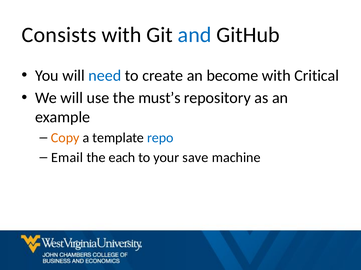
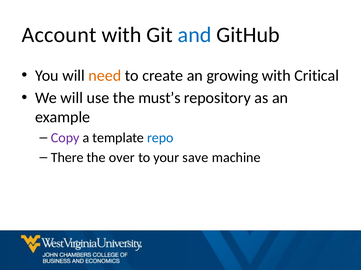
Consists: Consists -> Account (59, 35)
need colour: blue -> orange (105, 76)
become: become -> growing (232, 76)
Copy colour: orange -> purple (65, 138)
Email: Email -> There (67, 158)
each: each -> over (122, 158)
